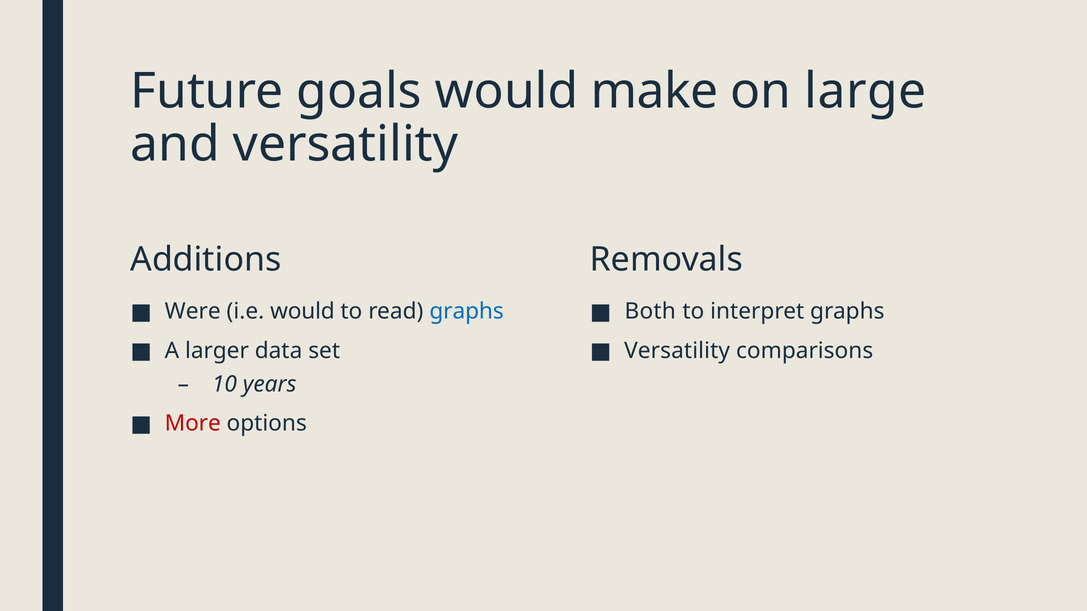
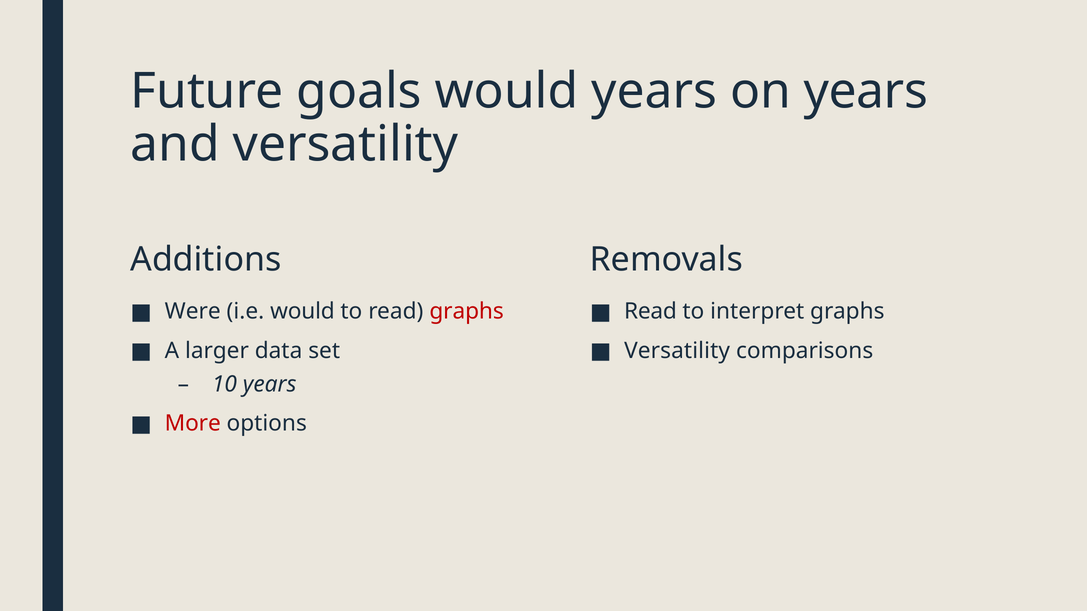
would make: make -> years (654, 91)
on large: large -> years (866, 91)
graphs colour: blue -> red (467, 312)
Both: Both -> Read (650, 312)
